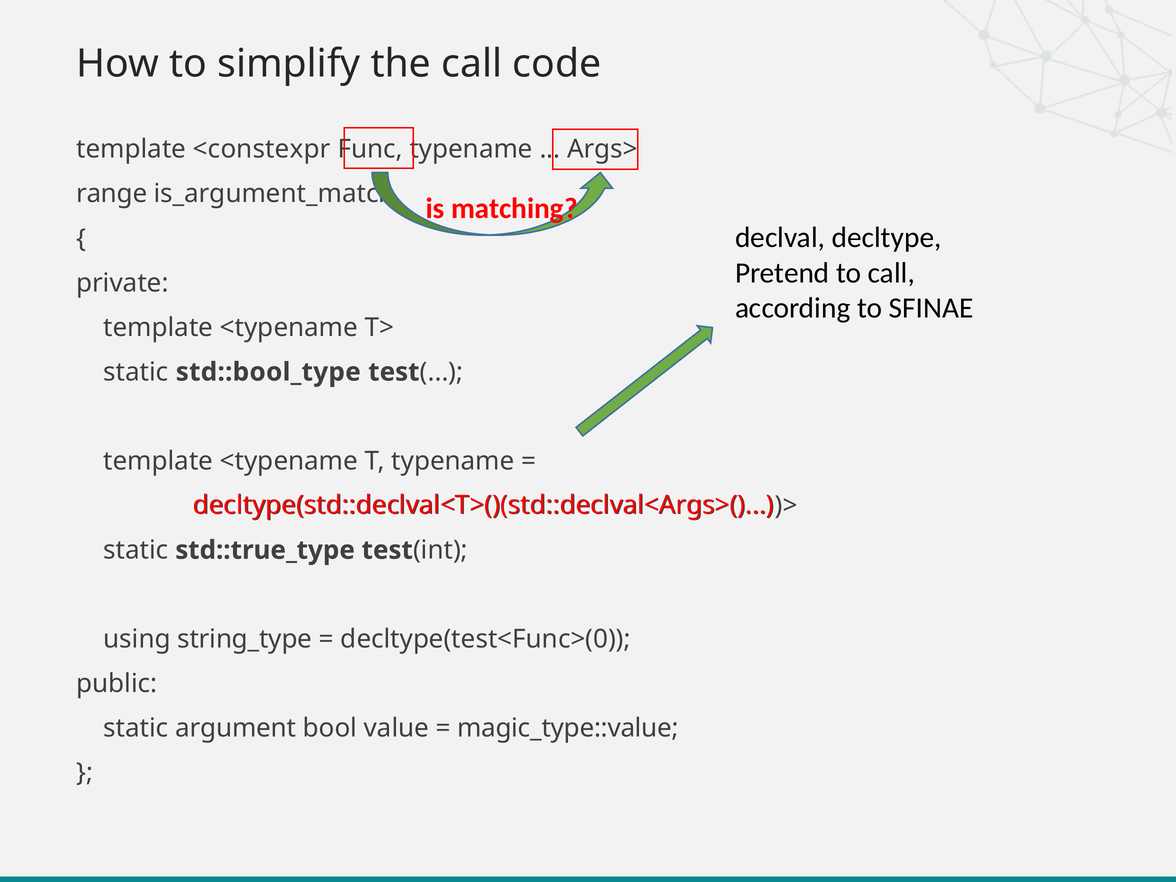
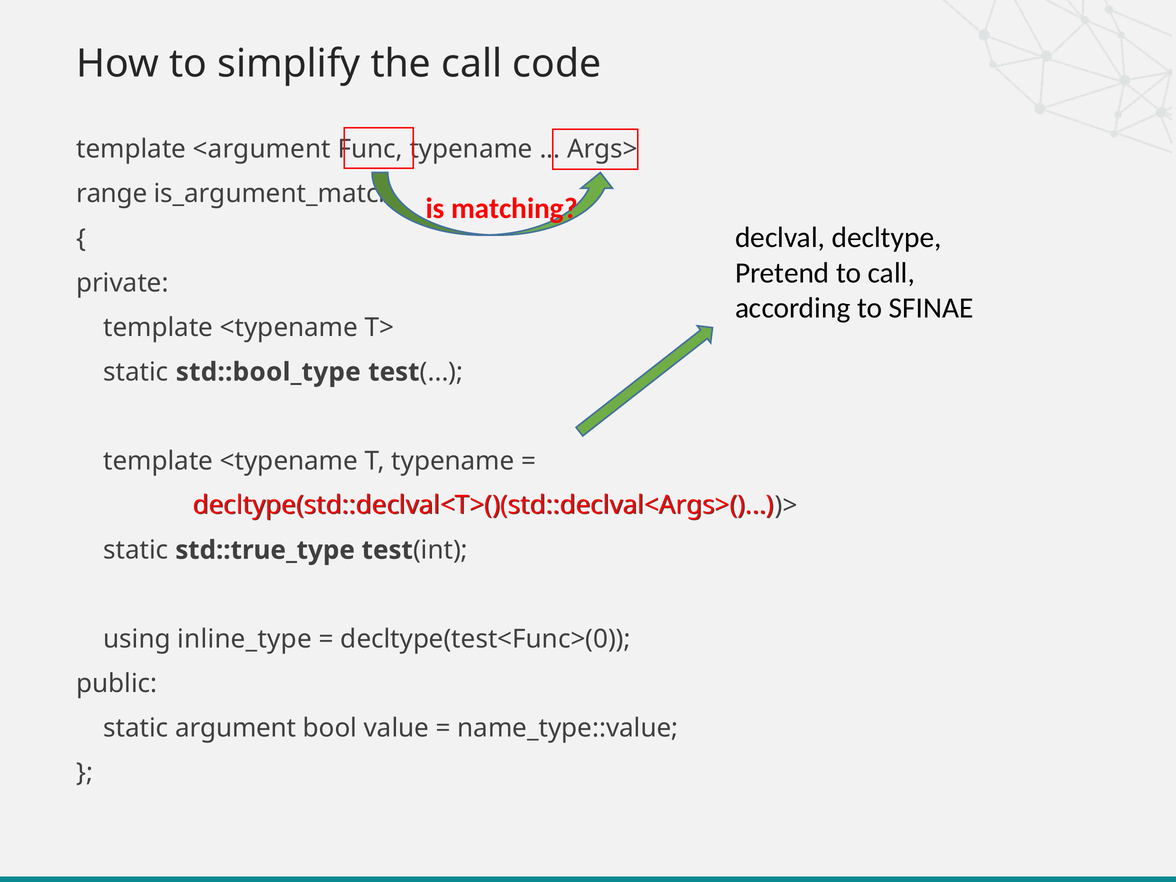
<constexpr: <constexpr -> <argument (262, 149)
string_type: string_type -> inline_type (245, 639)
magic_type::value: magic_type::value -> name_type::value (568, 728)
